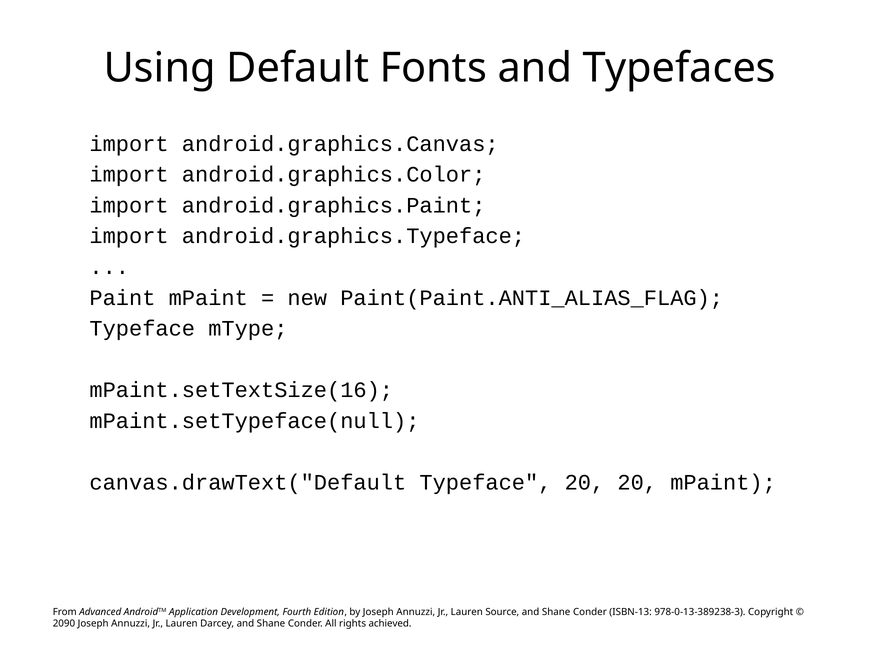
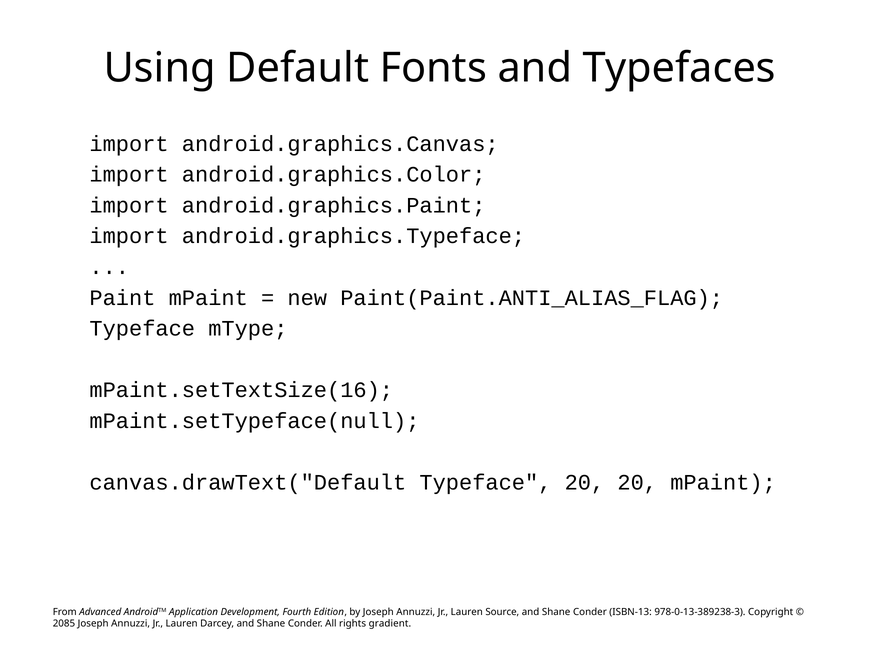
2090: 2090 -> 2085 (64, 624)
achieved: achieved -> gradient (390, 624)
